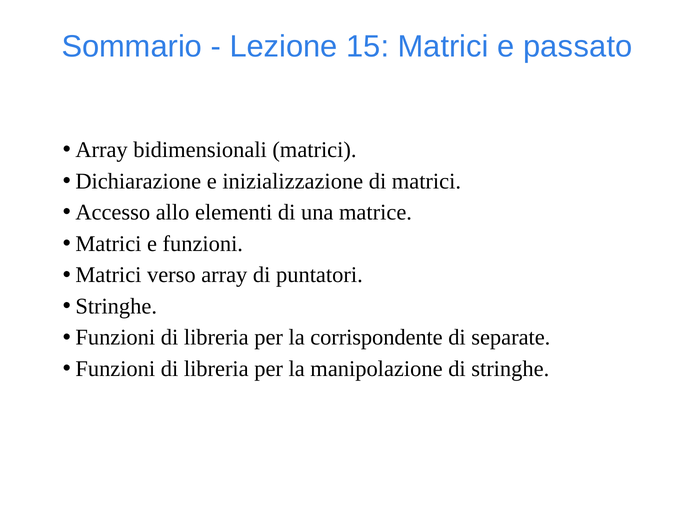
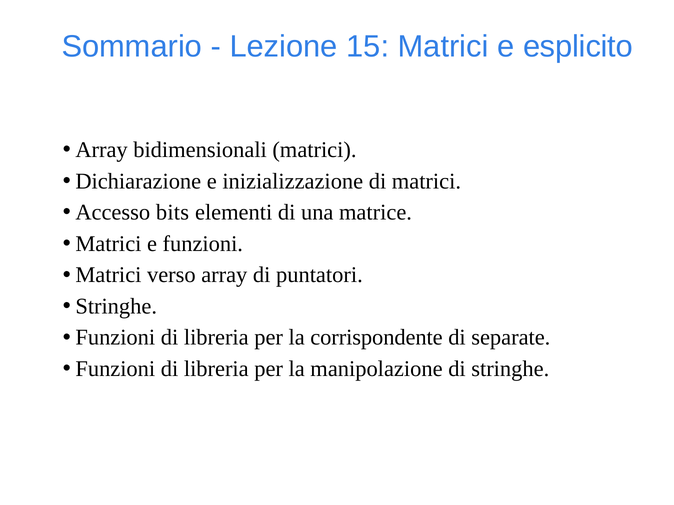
passato: passato -> esplicito (578, 47)
allo: allo -> bits (172, 213)
